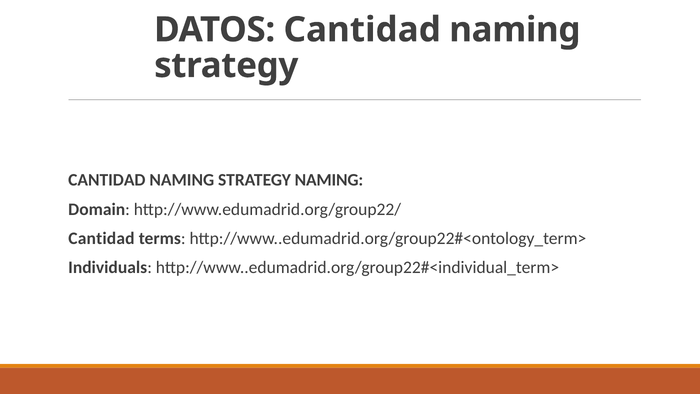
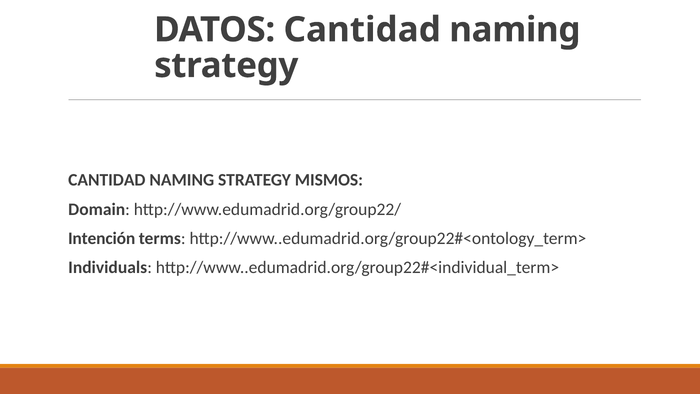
STRATEGY NAMING: NAMING -> MISMOS (329, 180)
Cantidad: Cantidad -> Intención (102, 238)
